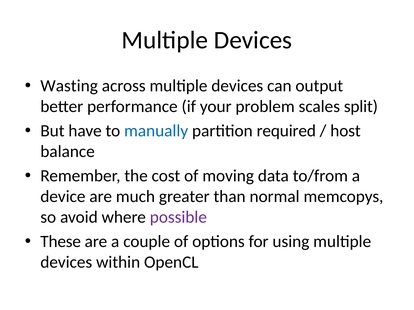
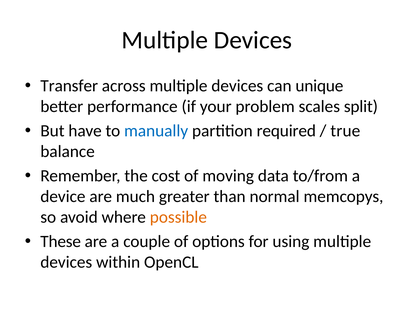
Wasting: Wasting -> Transfer (69, 86)
output: output -> unique (319, 86)
host: host -> true (345, 131)
possible colour: purple -> orange (178, 218)
